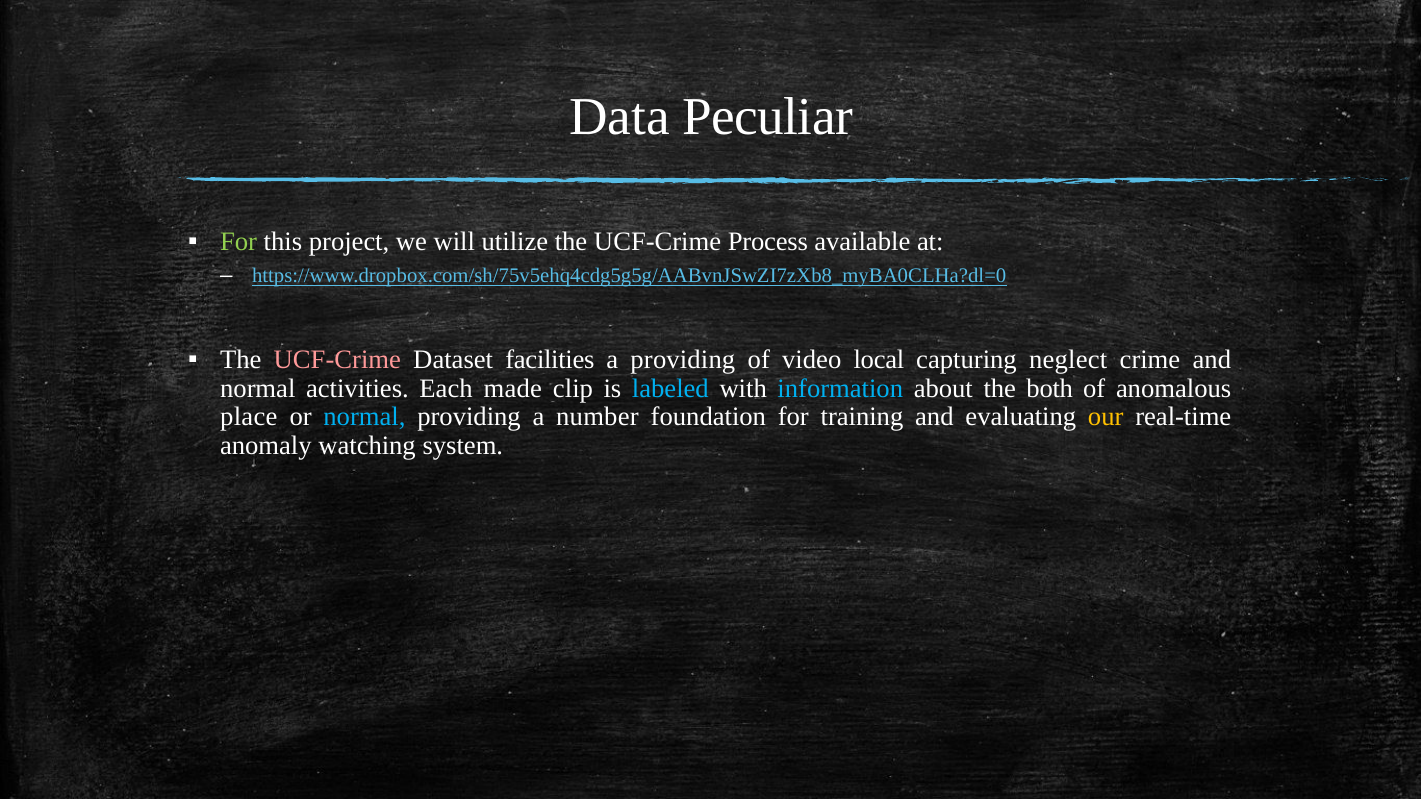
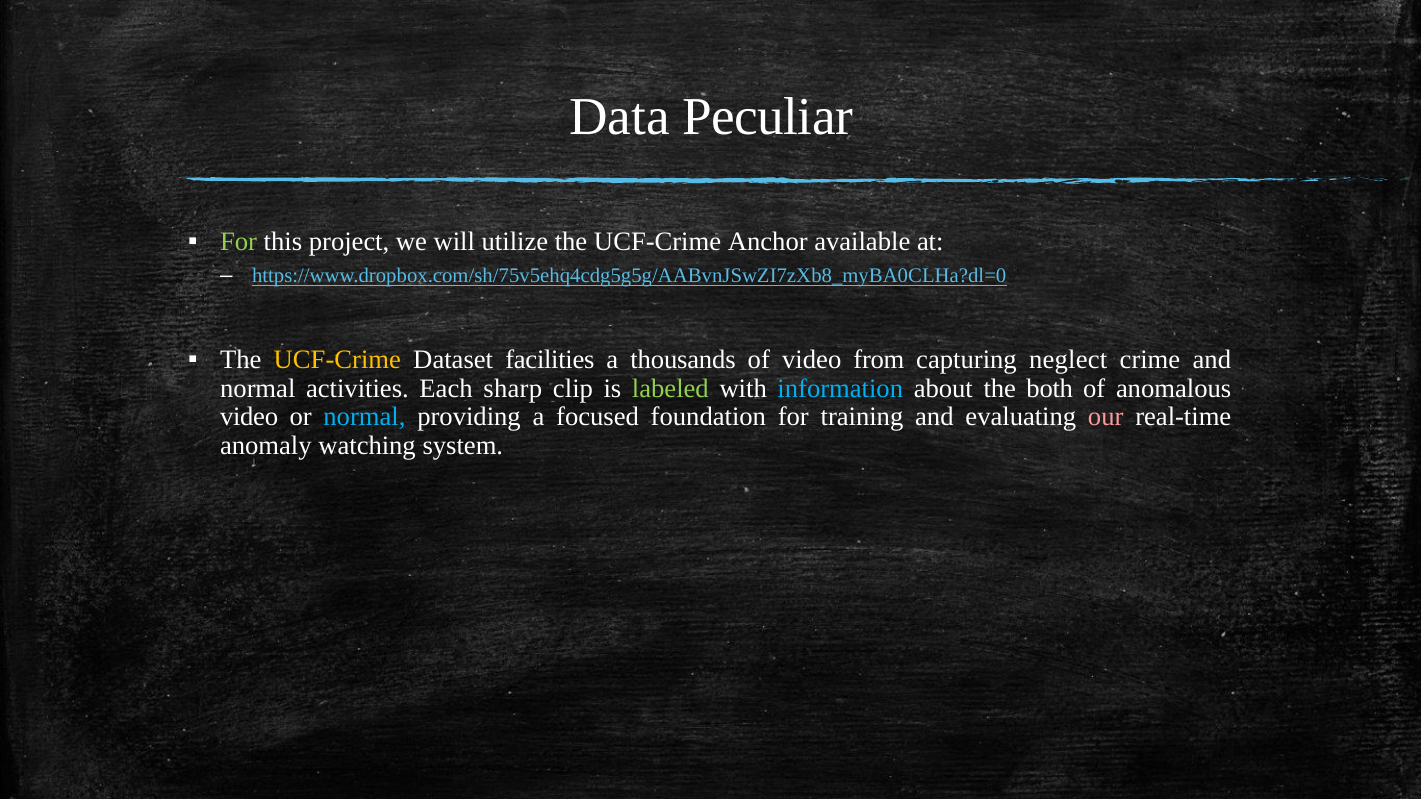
Process: Process -> Anchor (768, 242)
UCF-Crime colour: pink -> yellow (337, 360)
a providing: providing -> thousands (683, 360)
local: local -> from (879, 360)
made: made -> sharp (513, 389)
labeled colour: light blue -> light green (670, 389)
place: place -> video (249, 417)
number: number -> focused (598, 417)
our colour: yellow -> pink (1106, 417)
